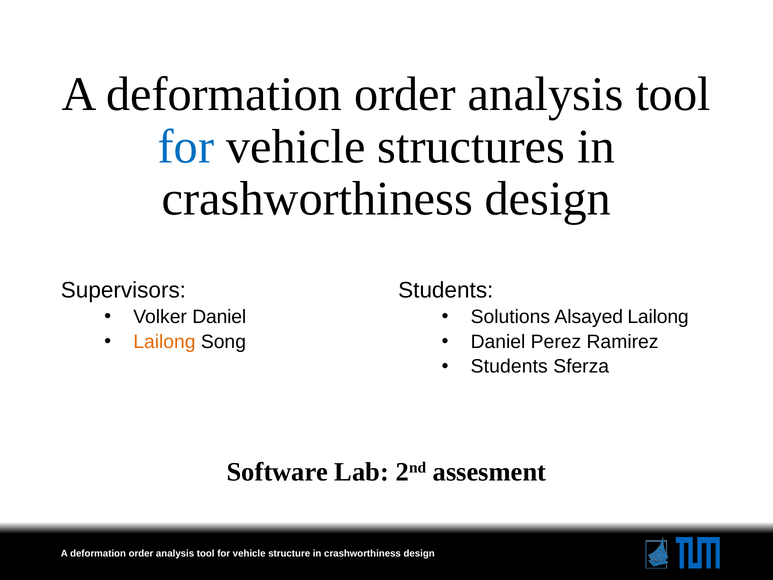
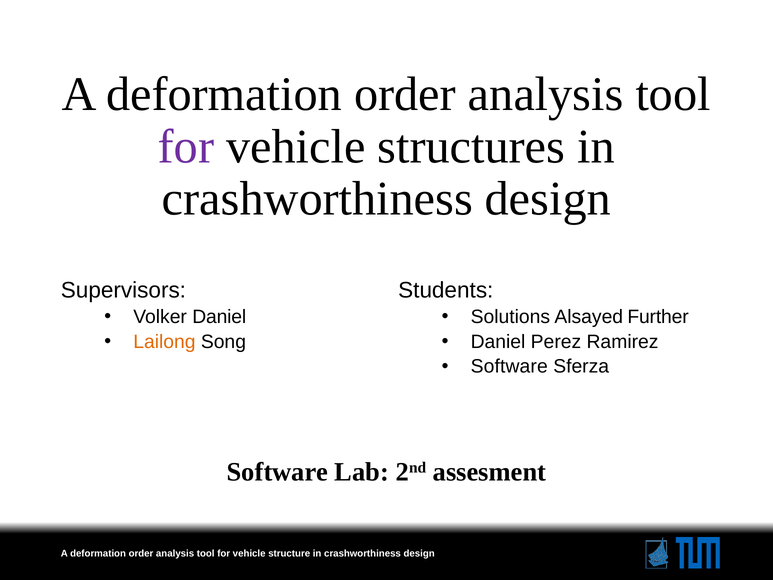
for colour: blue -> purple (186, 147)
Alsayed Lailong: Lailong -> Further (658, 317)
Students: Students -> Software (509, 366)
